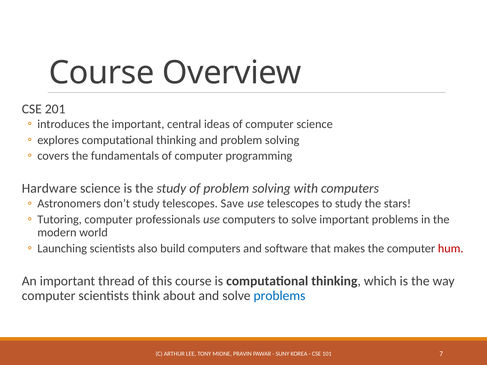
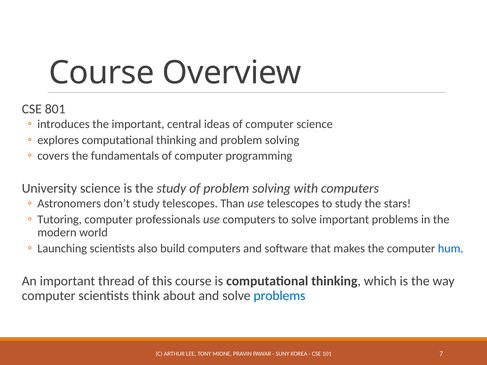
201: 201 -> 801 (55, 109)
Hardware: Hardware -> University (49, 189)
Save: Save -> Than (232, 204)
hum colour: red -> blue (451, 249)
